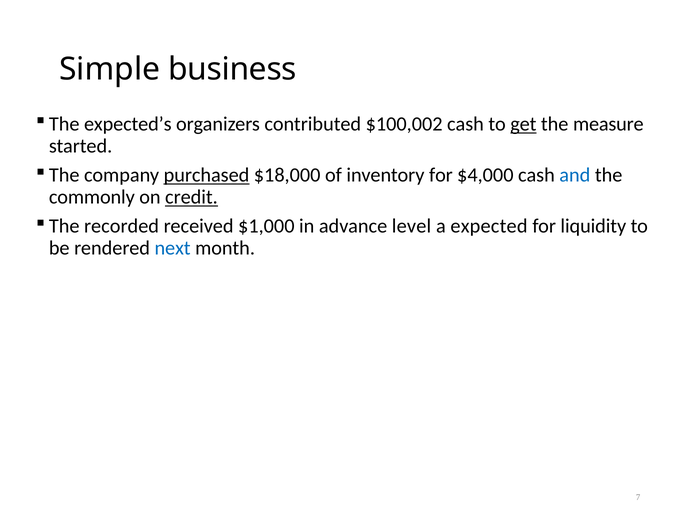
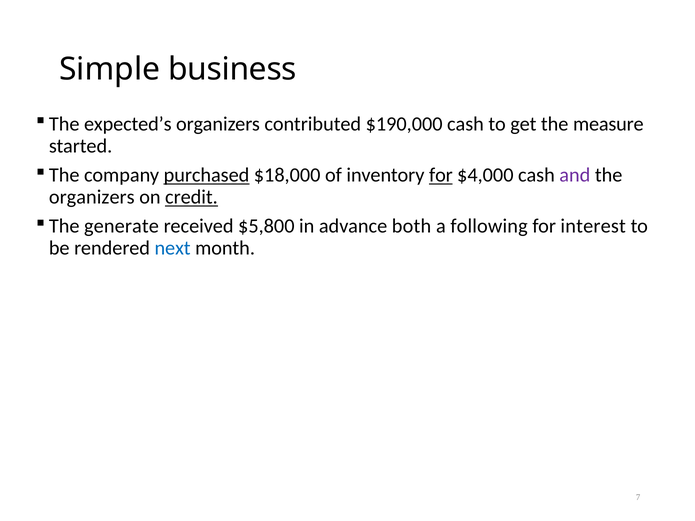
$100,002: $100,002 -> $190,000 (404, 124)
get underline: present -> none (523, 124)
for underline: none -> present (441, 175)
and colour: blue -> purple (575, 175)
commonly: commonly -> organizers (92, 197)
recorded: recorded -> generate (121, 226)
$1,000: $1,000 -> $5,800 (266, 226)
level: level -> both (412, 226)
expected: expected -> following (489, 226)
liquidity: liquidity -> interest (593, 226)
